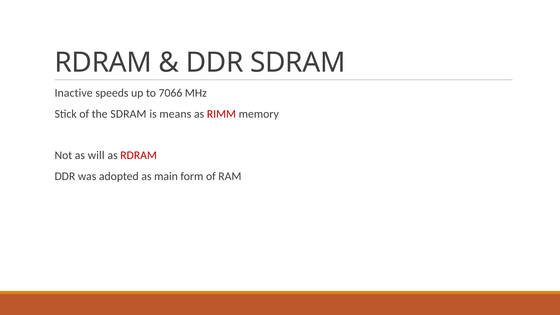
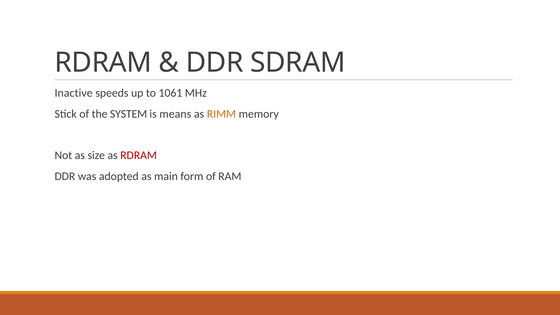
7066: 7066 -> 1061 (170, 93)
the SDRAM: SDRAM -> SYSTEM (129, 114)
RIMM colour: red -> orange (221, 114)
will: will -> size (96, 155)
